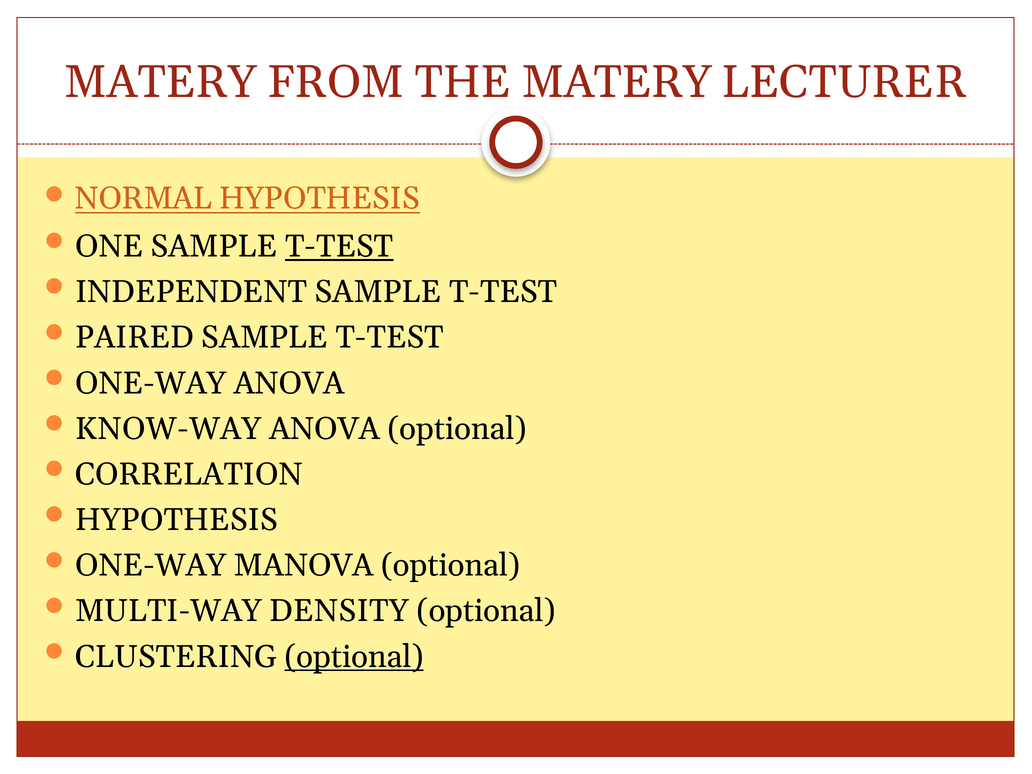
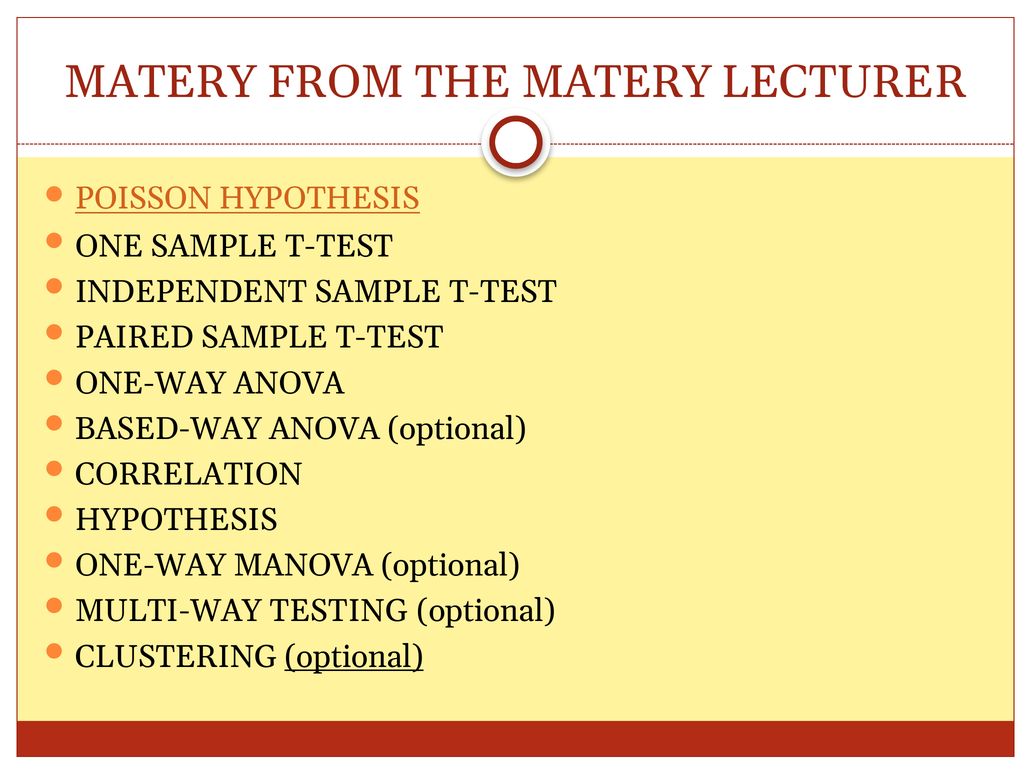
NORMAL: NORMAL -> POISSON (143, 199)
T-TEST underline: present -> none (339, 246)
KNOW-WAY: KNOW-WAY -> BASED-WAY (168, 429)
DENSITY: DENSITY -> TESTING (339, 611)
